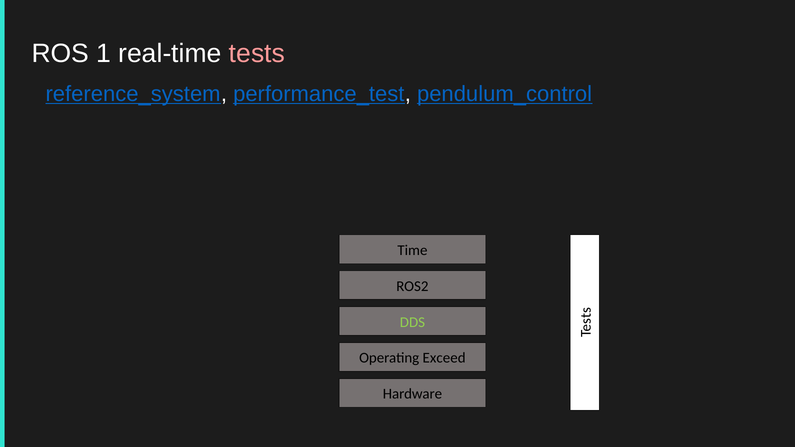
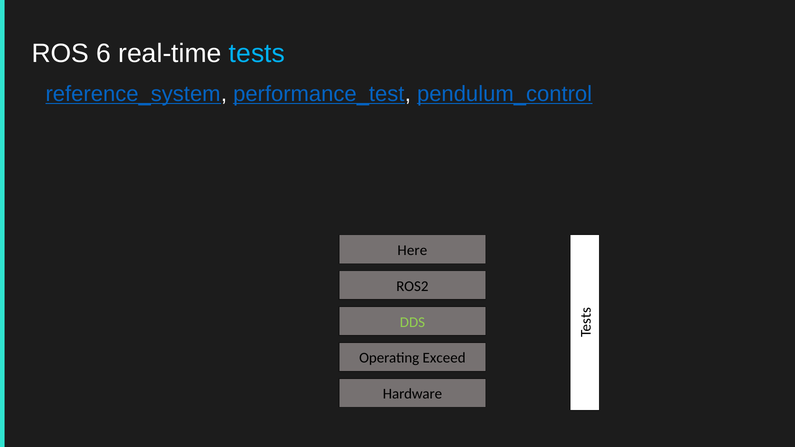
1: 1 -> 6 (104, 54)
tests colour: pink -> light blue (257, 54)
Time: Time -> Here (412, 250)
